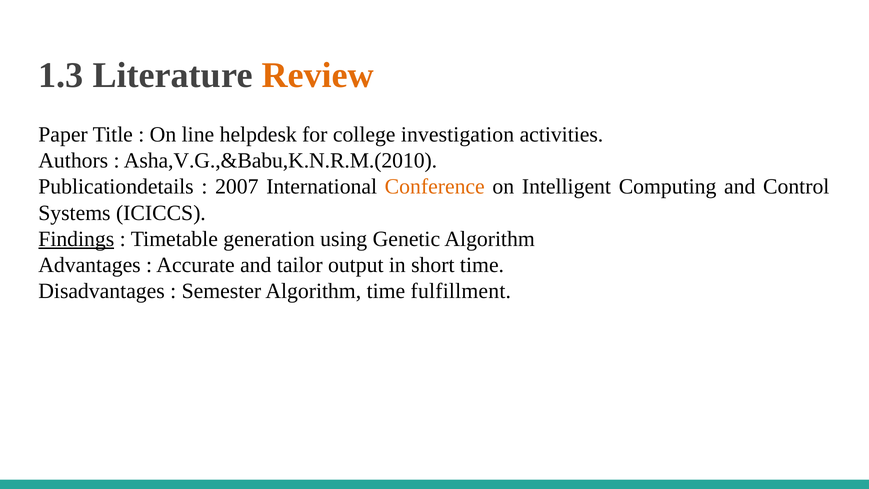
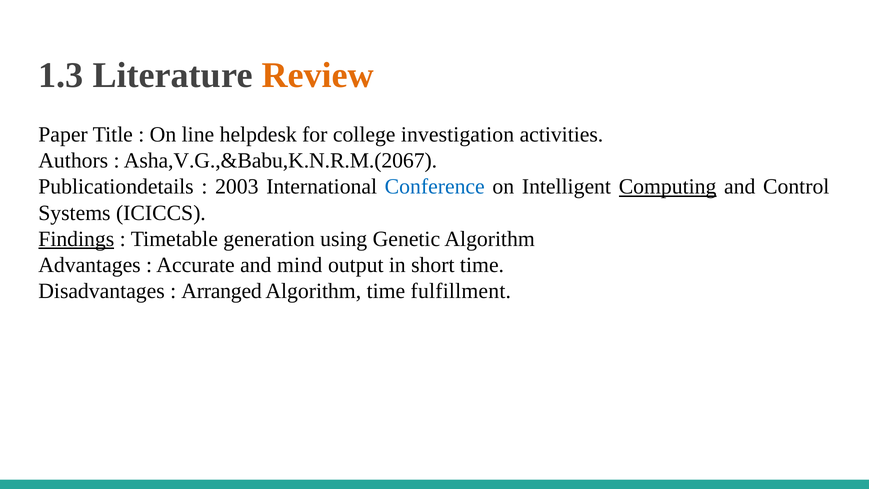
Asha,V.G.,&Babu,K.N.R.M.(2010: Asha,V.G.,&Babu,K.N.R.M.(2010 -> Asha,V.G.,&Babu,K.N.R.M.(2067 (280, 161)
2007: 2007 -> 2003 (237, 187)
Conference colour: orange -> blue (435, 187)
Computing underline: none -> present (668, 187)
tailor: tailor -> mind (300, 265)
Semester: Semester -> Arranged (222, 291)
